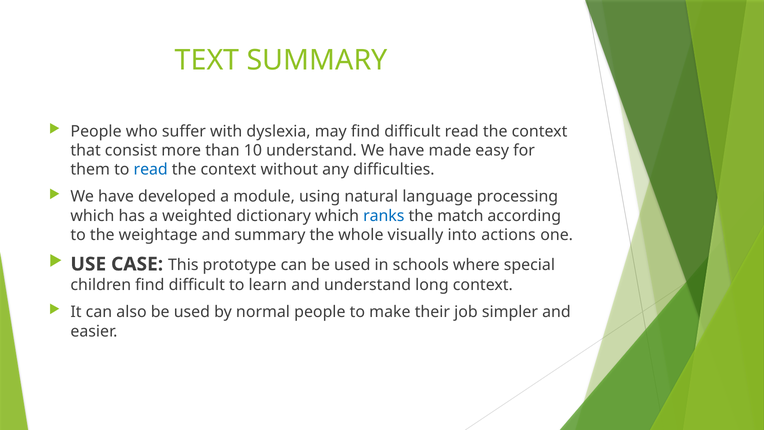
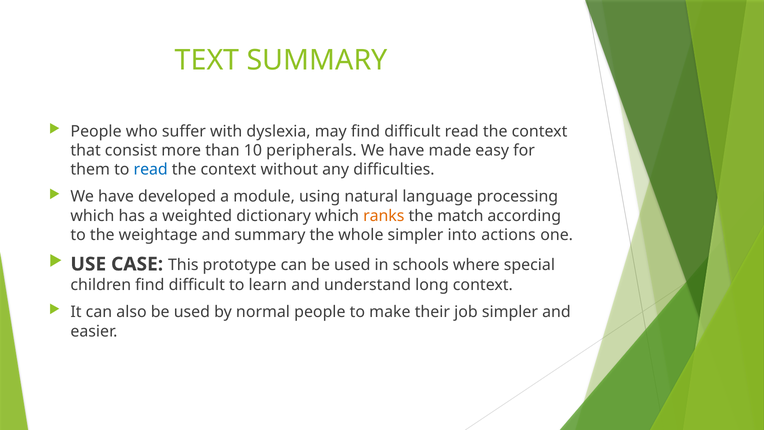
10 understand: understand -> peripherals (311, 150)
ranks colour: blue -> orange (384, 216)
whole visually: visually -> simpler (416, 235)
